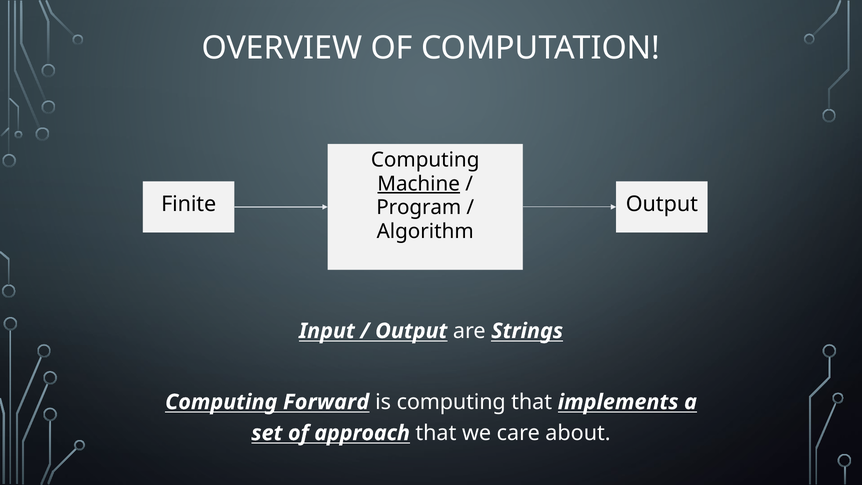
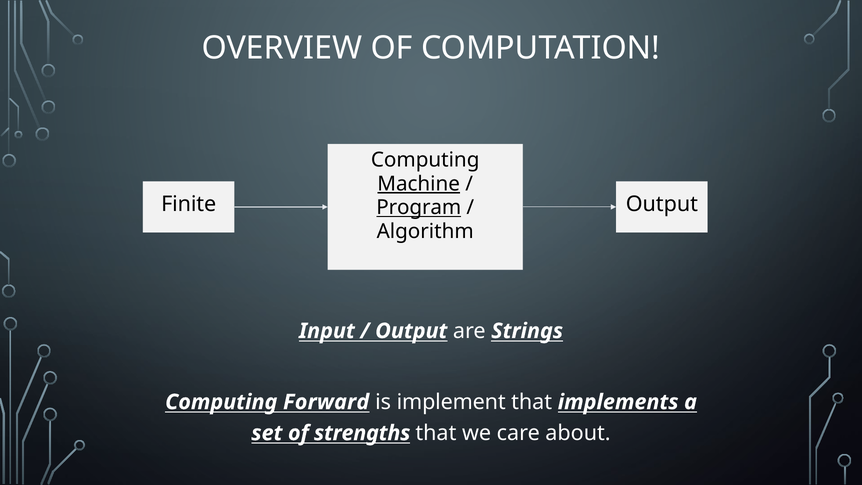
Program underline: none -> present (419, 208)
is computing: computing -> implement (451, 402)
approach: approach -> strengths (362, 433)
